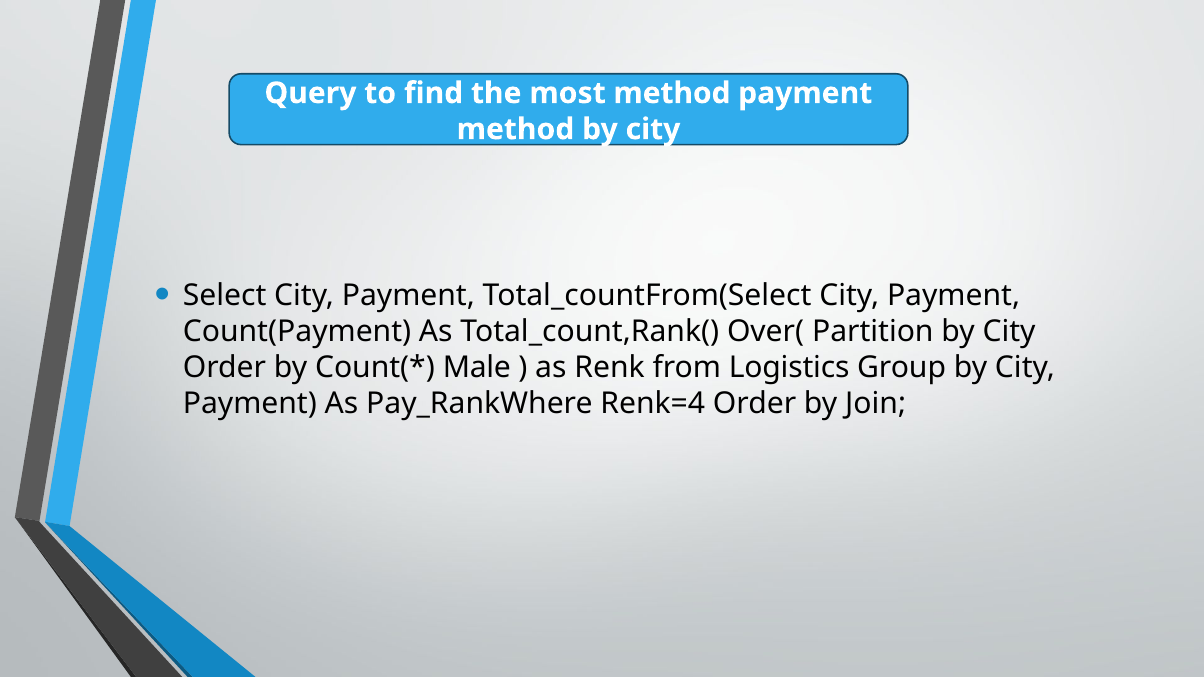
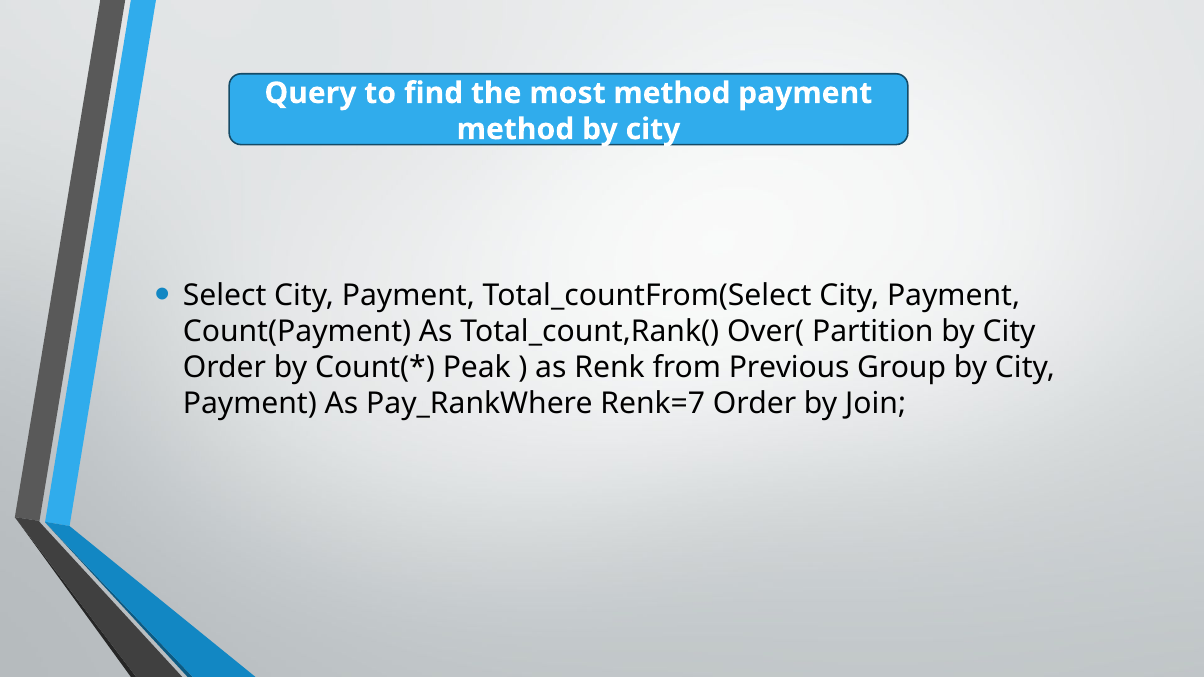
Male: Male -> Peak (477, 368)
Logistics: Logistics -> Previous (789, 368)
Renk=4: Renk=4 -> Renk=7 (653, 404)
